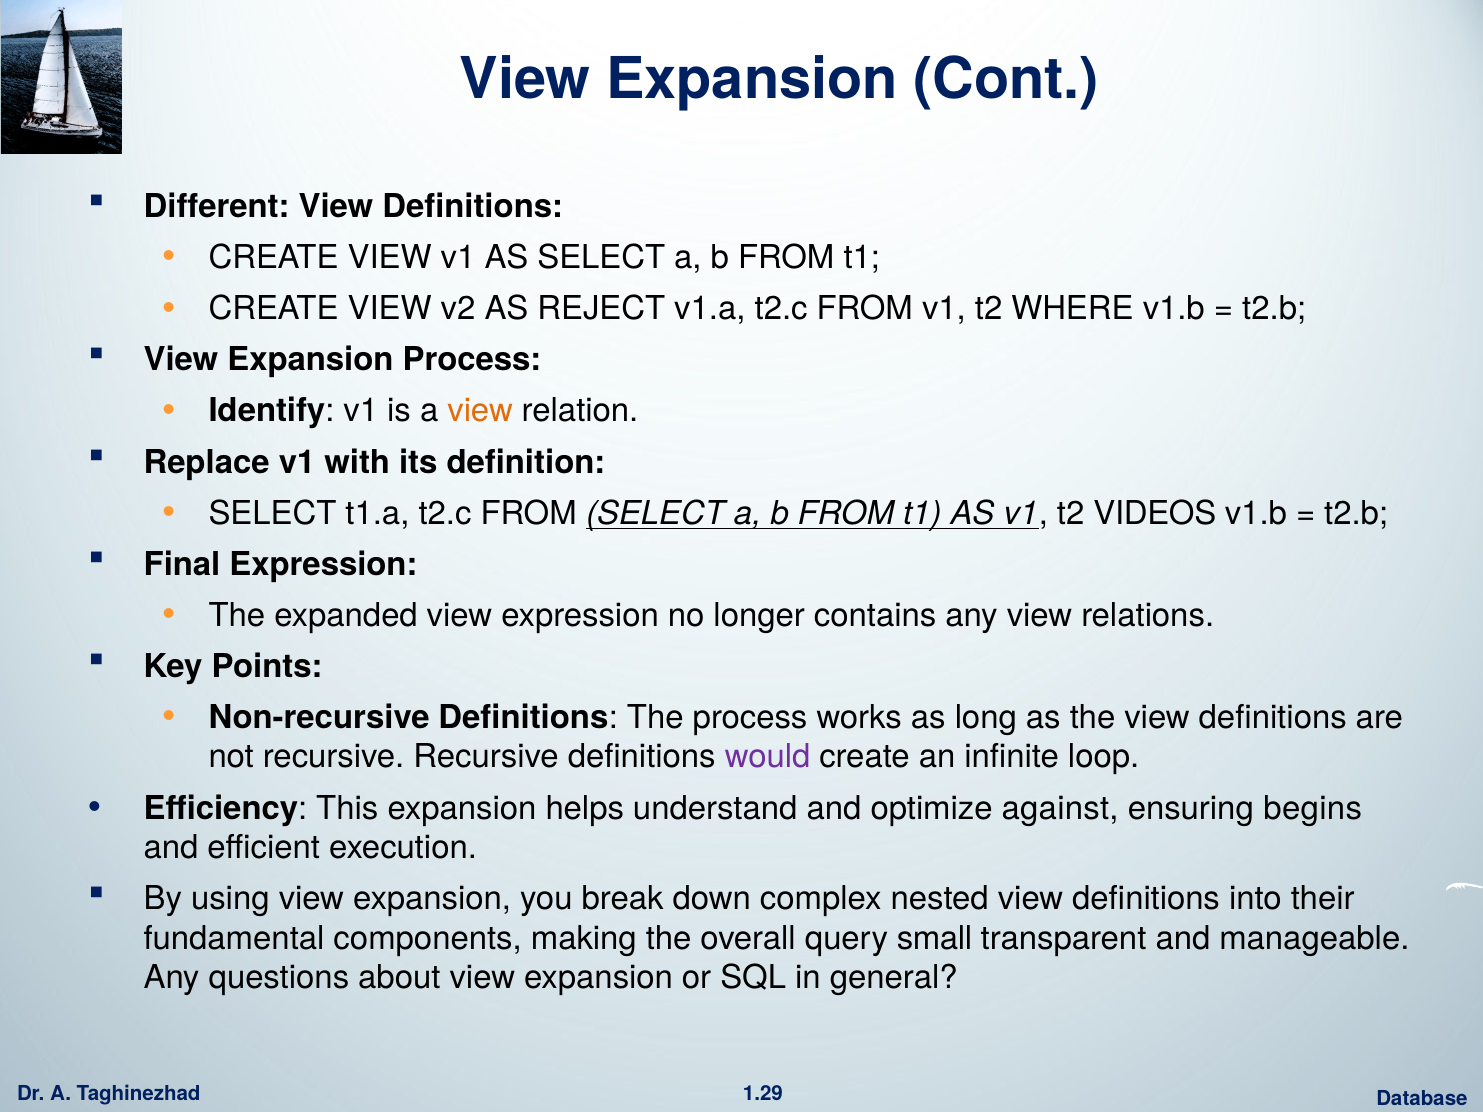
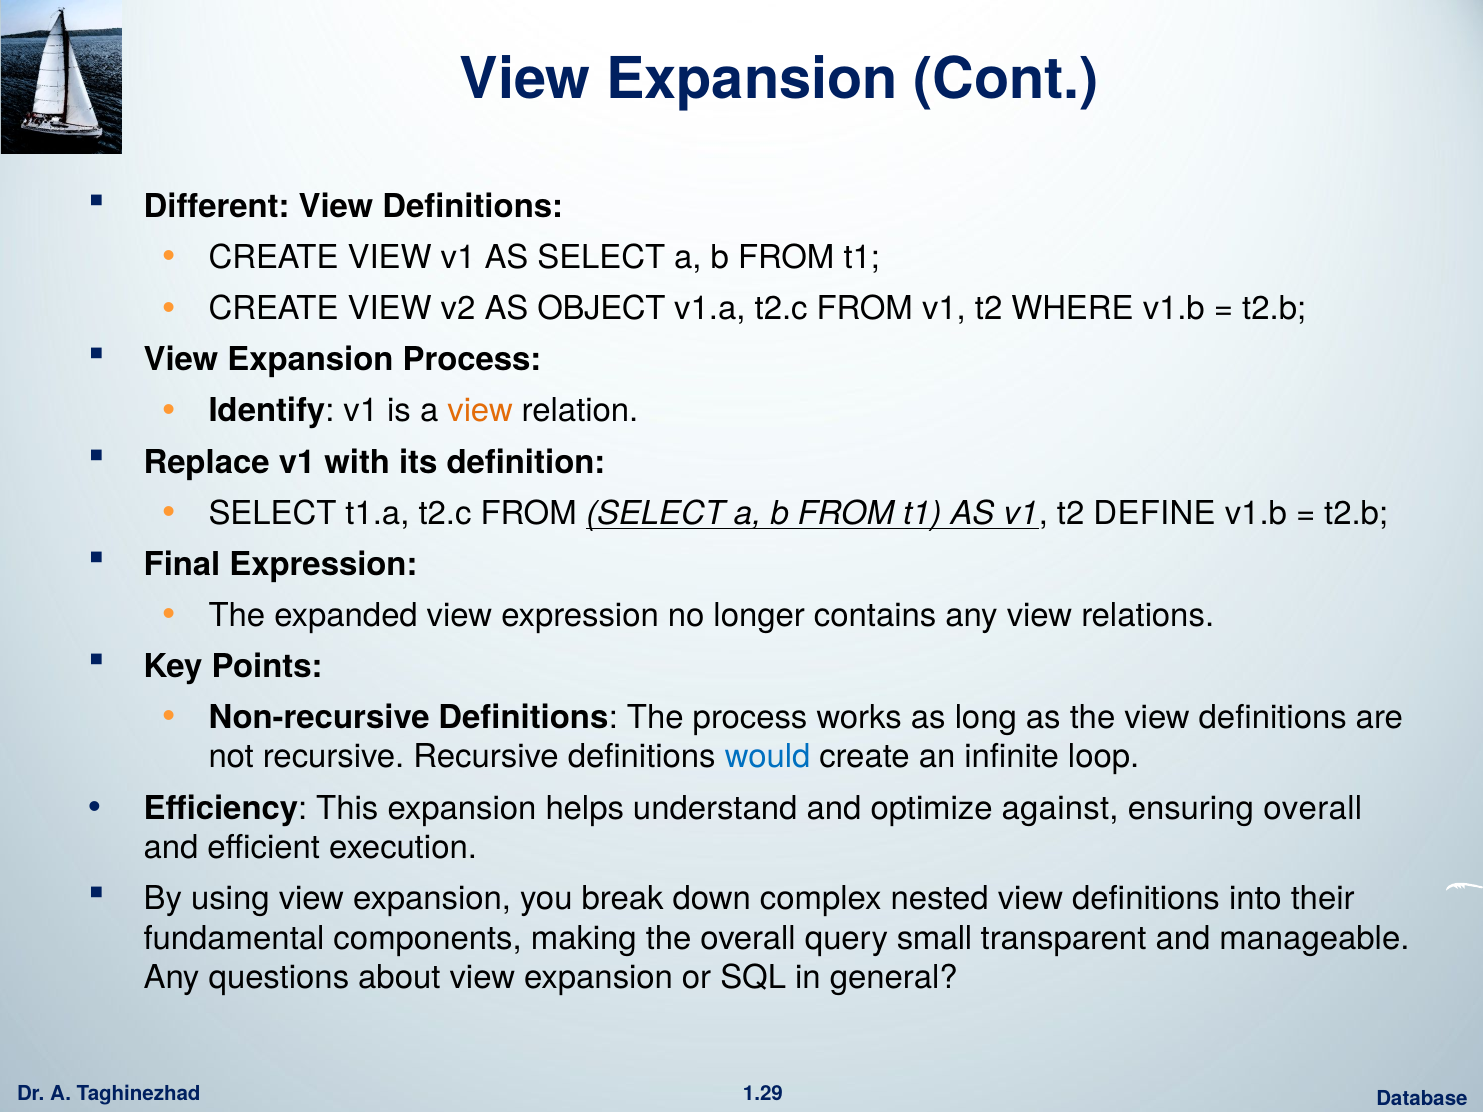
REJECT: REJECT -> OBJECT (601, 309)
VIDEOS: VIDEOS -> DEFINE (1155, 513)
would colour: purple -> blue (768, 757)
ensuring begins: begins -> overall (1313, 808)
